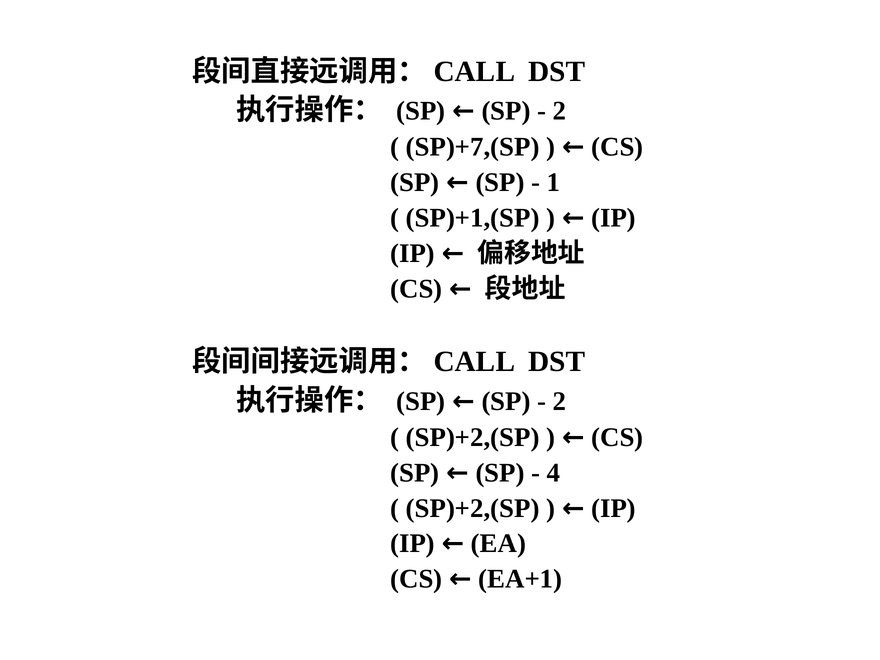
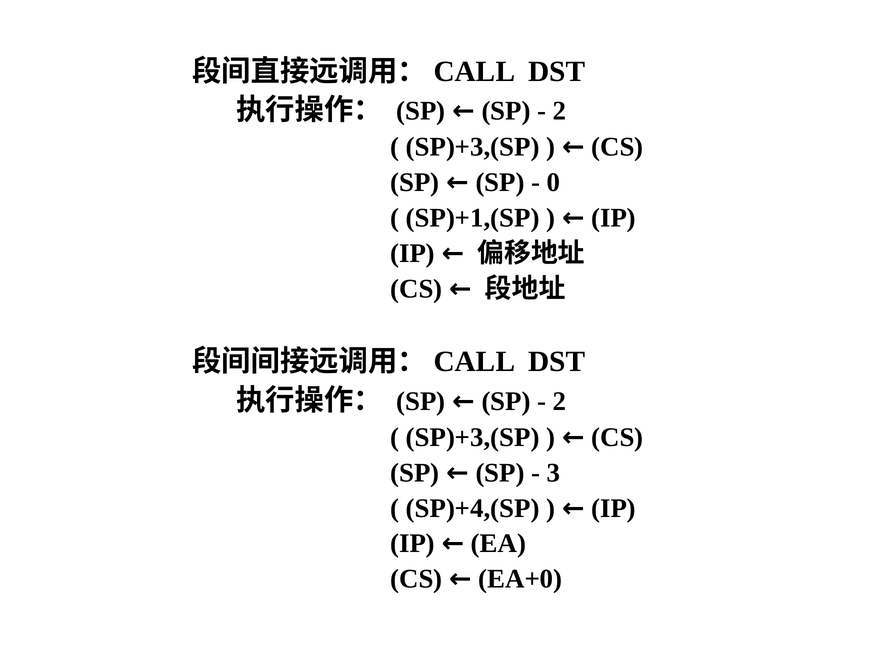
SP)+7,(SP: SP)+7,(SP -> SP)+3,(SP (473, 147)
1: 1 -> 0 (554, 182)
SP)+2,(SP: SP)+2,(SP -> SP)+3,(SP (473, 437)
4: 4 -> 3 (554, 473)
SP)+2,(SP: SP)+2,(SP -> SP)+4,(SP (473, 508)
EA+1: EA+1 -> EA+0 (520, 579)
